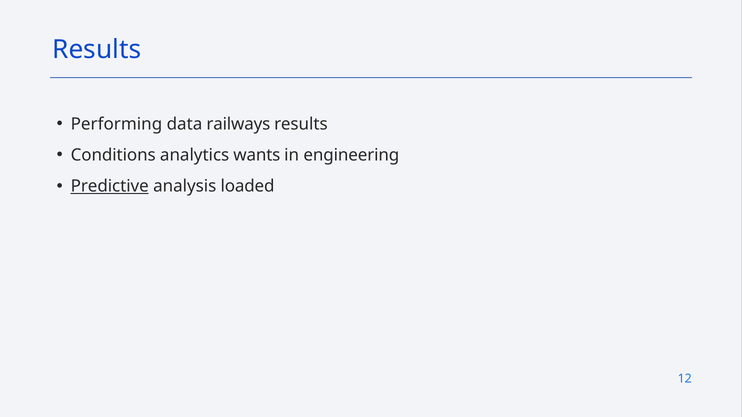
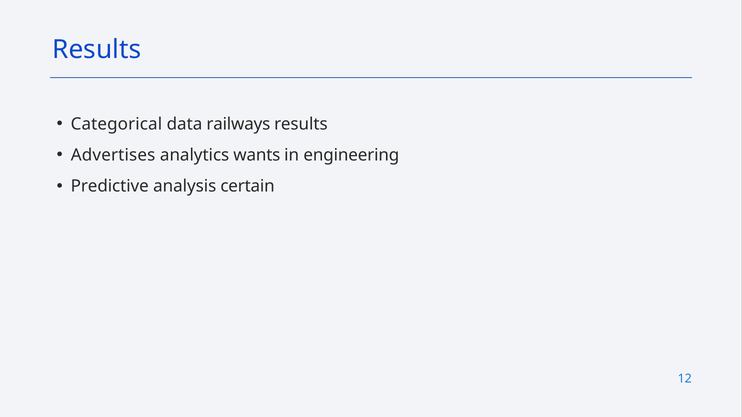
Performing: Performing -> Categorical (116, 124)
Conditions: Conditions -> Advertises (113, 155)
Predictive underline: present -> none (110, 187)
loaded: loaded -> certain (248, 187)
